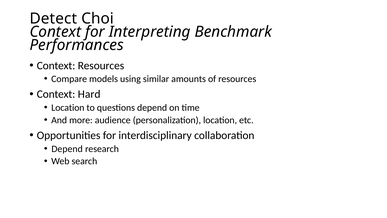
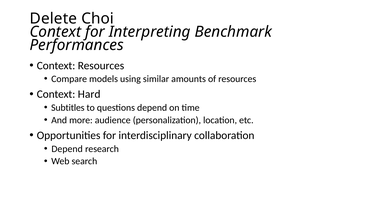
Detect: Detect -> Delete (53, 19)
Location: Location -> Subtitles (68, 107)
